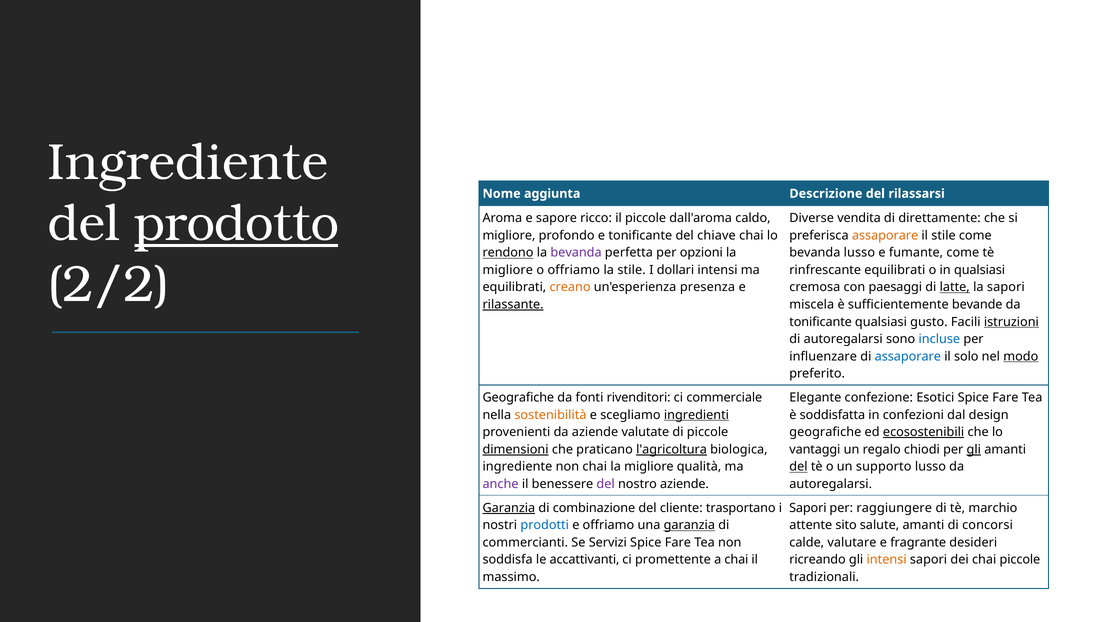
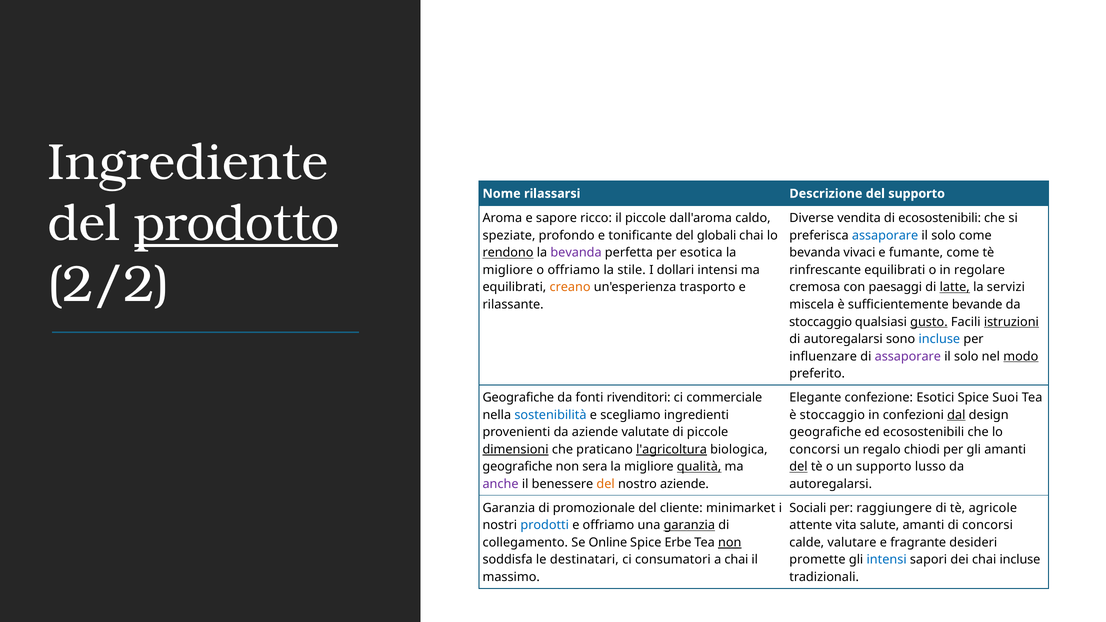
aggiunta: aggiunta -> rilassarsi (552, 194)
del rilassarsi: rilassarsi -> supporto (917, 194)
di direttamente: direttamente -> ecosostenibili (940, 218)
migliore: migliore -> speziate (509, 236)
chiave: chiave -> globali (717, 236)
assaporare colour: orange -> blue (885, 236)
stile: stile -> solo (944, 236)
opzioni: opzioni -> esotica (701, 253)
bevanda lusso: lusso -> vivaci (859, 253)
in qualsiasi: qualsiasi -> regolare (979, 270)
presenza: presenza -> trasporto (708, 287)
la sapori: sapori -> servizi (1006, 287)
rilassante underline: present -> none (513, 305)
tonificante: tonificante -> stoccaggio (821, 322)
gusto underline: none -> present (929, 322)
assaporare colour: blue -> purple (908, 356)
Fare: Fare -> Suoi (1005, 398)
sostenibilità colour: orange -> blue (550, 415)
ingredienti underline: present -> none (696, 415)
è soddisfatta: soddisfatta -> stoccaggio (832, 415)
dal underline: none -> present (956, 415)
ecosostenibili underline: present -> none (924, 432)
vantaggi: vantaggi -> concorsi (815, 450)
gli underline: present -> none (974, 450)
ingrediente: ingrediente -> geografiche (518, 467)
non chai: chai -> sera (595, 467)
qualità underline: none -> present (699, 467)
del colour: purple -> orange (606, 484)
Garanzia underline: present -> none (509, 508)
combinazione: combinazione -> promozionale (594, 508)
trasportano: trasportano -> minimarket (741, 508)
Sapori: Sapori -> Sociali (808, 508)
marchio: marchio -> agricole (993, 508)
sito: sito -> vita (846, 525)
commercianti: commercianti -> collegamento (525, 543)
Servizi: Servizi -> Online (608, 543)
Fare: Fare -> Erbe (678, 543)
non underline: none -> present (730, 543)
accattivanti: accattivanti -> destinatari (584, 560)
promettente: promettente -> consumatori (673, 560)
ricreando: ricreando -> promette (817, 560)
intensi colour: orange -> blue (887, 560)
chai piccole: piccole -> incluse (1020, 560)
